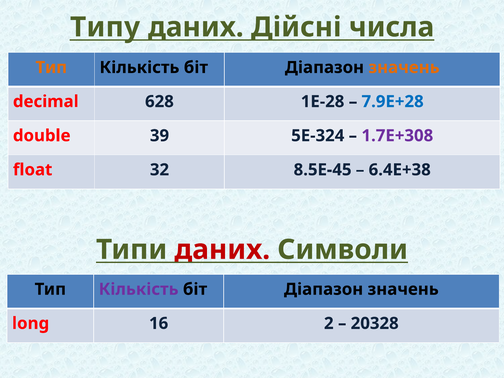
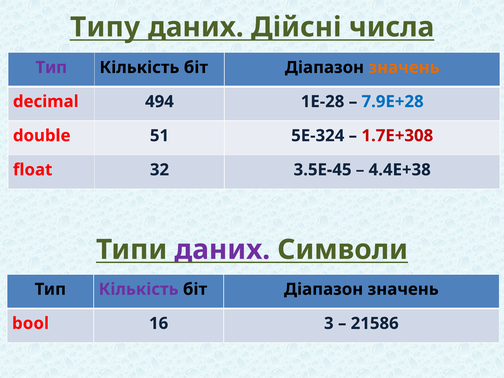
Тип colour: orange -> purple (51, 67)
628: 628 -> 494 (159, 102)
39: 39 -> 51 (159, 136)
1.7E+308 colour: purple -> red (397, 136)
8.5E-45: 8.5E-45 -> 3.5E-45 (323, 170)
6.4E+38: 6.4E+38 -> 4.4E+38 (400, 170)
даних colour: red -> purple (222, 250)
long: long -> bool (31, 323)
2: 2 -> 3 (329, 323)
20328: 20328 -> 21586 (375, 323)
